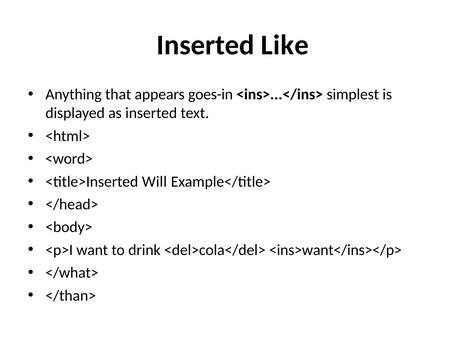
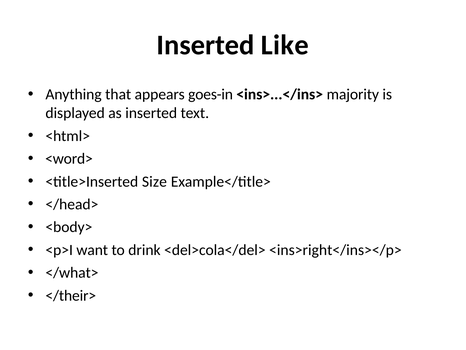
simplest: simplest -> majority (353, 94)
Will: Will -> Size (154, 181)
<ins>want</ins></p>: <ins>want</ins></p> -> <ins>right</ins></p> (335, 250)
</than>: </than> -> </their> (71, 295)
